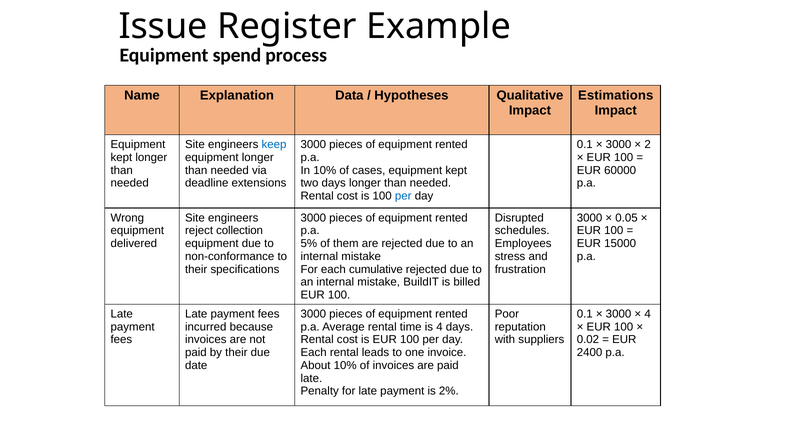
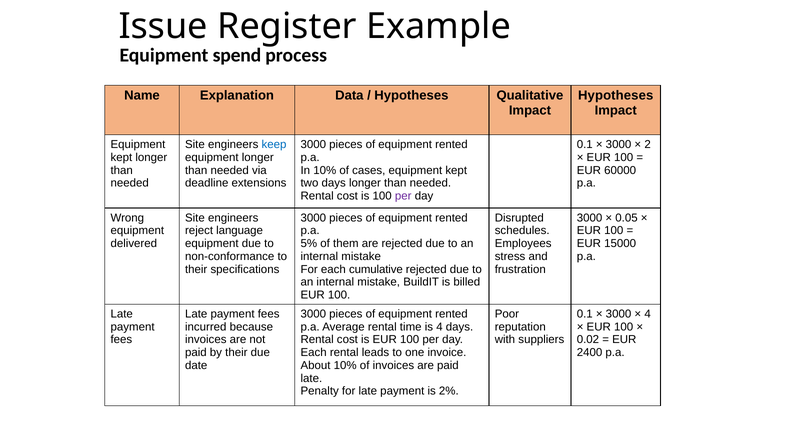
Estimations: Estimations -> Hypotheses (616, 96)
per colour: blue -> purple (403, 196)
collection: collection -> language (240, 231)
